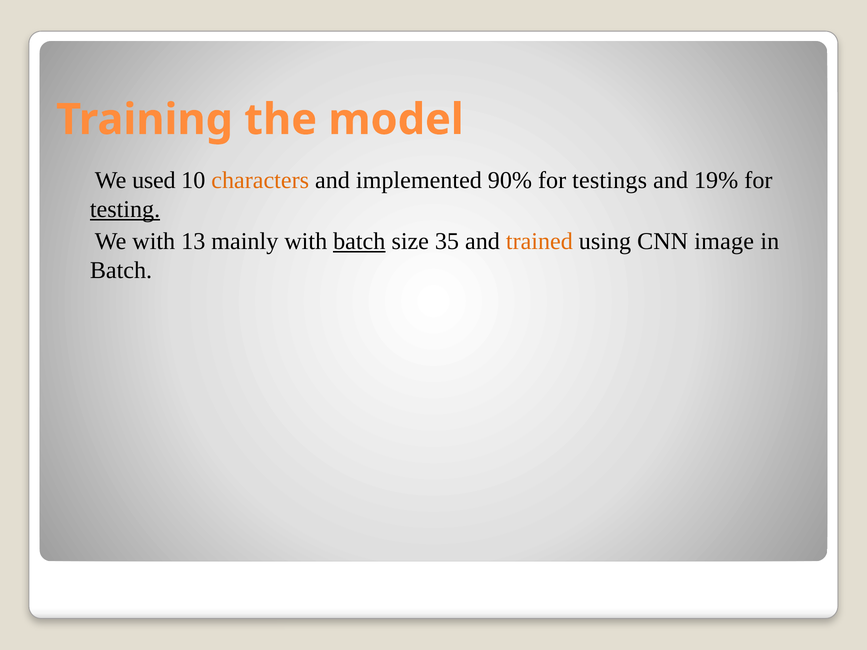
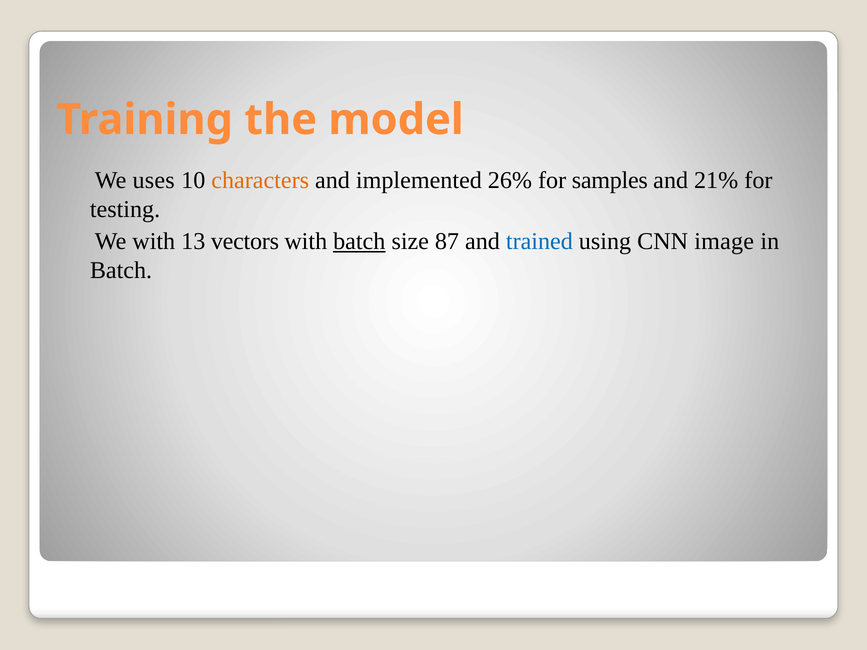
used: used -> uses (154, 181)
90%: 90% -> 26% (510, 181)
testings: testings -> samples (610, 181)
19%: 19% -> 21% (716, 181)
testing underline: present -> none (125, 210)
mainly: mainly -> vectors (245, 241)
35: 35 -> 87 (447, 241)
trained colour: orange -> blue (539, 241)
